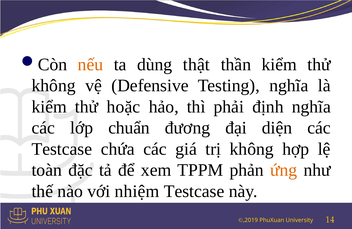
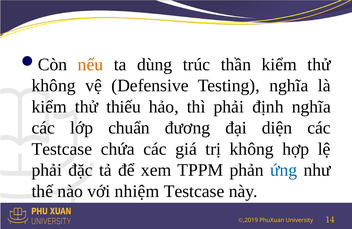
thật: thật -> trúc (197, 64)
hoặc: hoặc -> thiếu (124, 107)
toàn: toàn -> phải (47, 170)
ứng colour: orange -> blue (284, 170)
